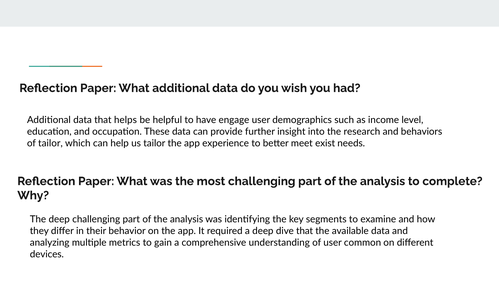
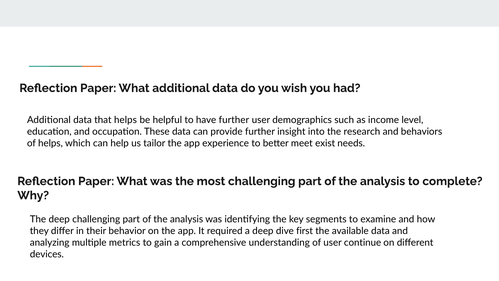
have engage: engage -> further (234, 120)
of tailor: tailor -> helps (50, 143)
dive that: that -> first (305, 231)
common: common -> continue (363, 242)
